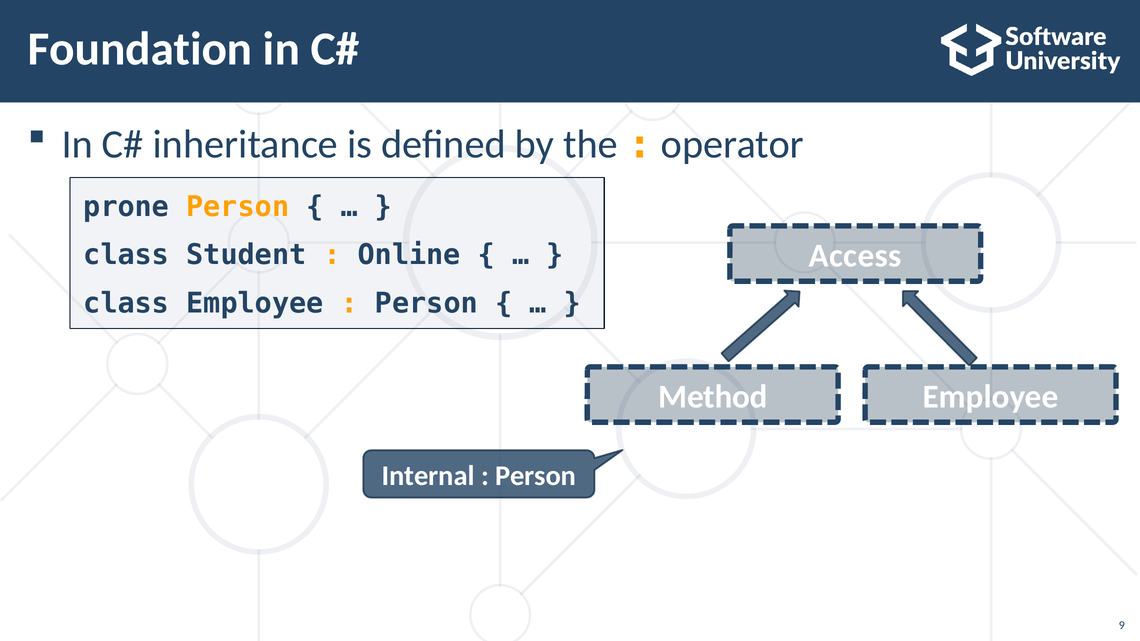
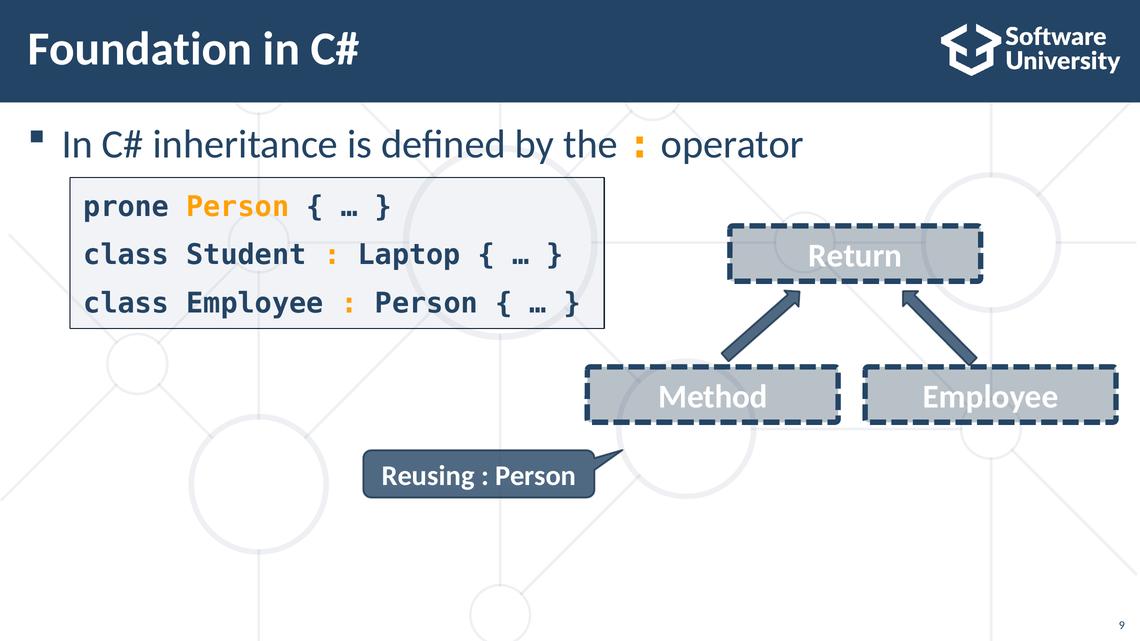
Access: Access -> Return (855, 256)
Online: Online -> Laptop (409, 255)
Internal: Internal -> Reusing (428, 476)
